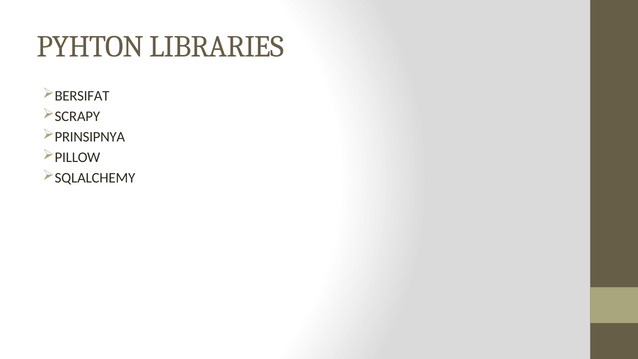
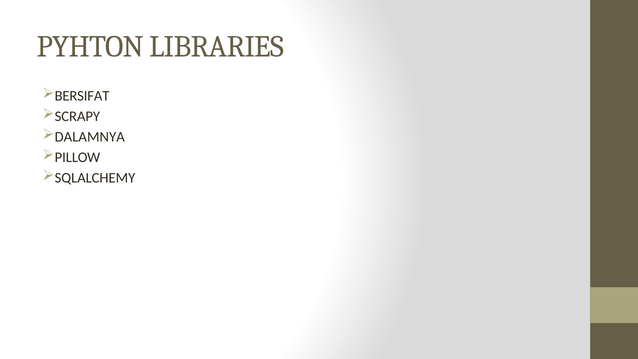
PRINSIPNYA: PRINSIPNYA -> DALAMNYA (90, 137)
